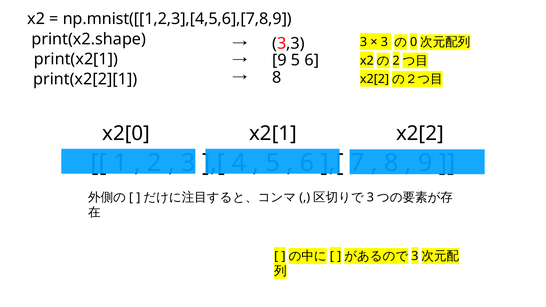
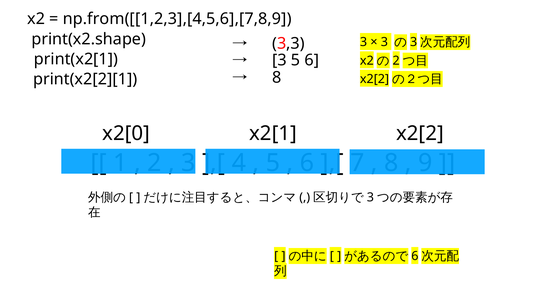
np.mnist([[1,2,3],[4,5,6],[7,8,9: np.mnist([[1,2,3],[4,5,6],[7,8,9 -> np.from([[1,2,3],[4,5,6],[7,8,9 (177, 19)
0: 0 -> 3 (414, 42)
9: 9 -> 3 (279, 60)
3: 3 -> 6 (415, 256)
